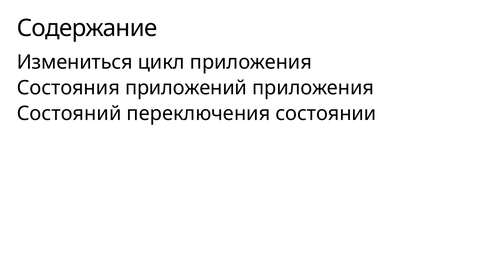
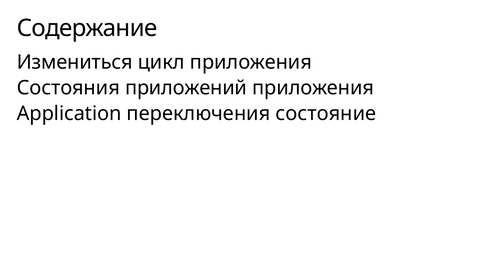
Состояний: Состояний -> Application (69, 113)
состоянии: состоянии -> состояние (326, 113)
